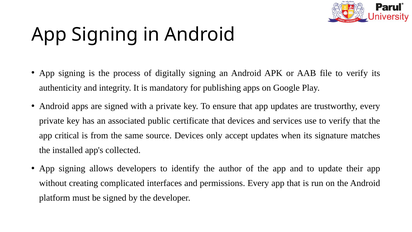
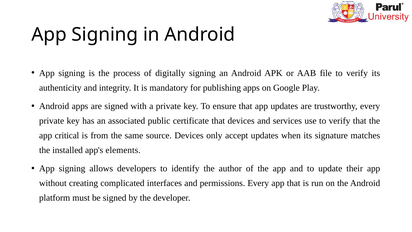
collected: collected -> elements (123, 150)
